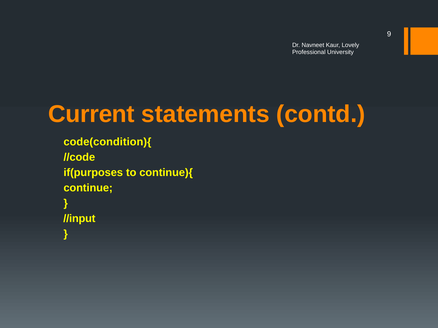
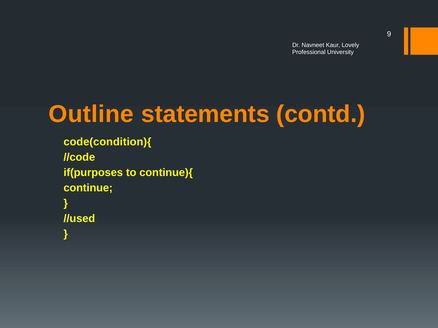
Current: Current -> Outline (91, 114)
//input: //input -> //used (79, 219)
